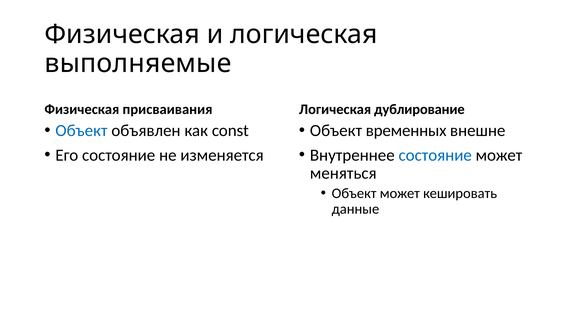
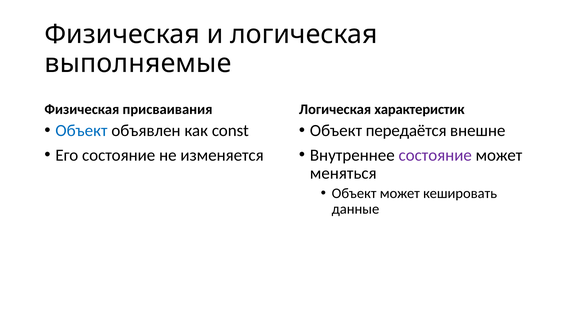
дублирование: дублирование -> характеристик (419, 109)
временных: временных -> передаётся (406, 131)
состояние colour: blue -> purple (435, 155)
